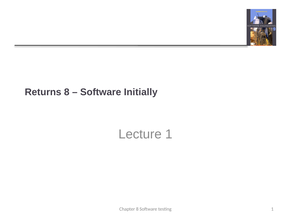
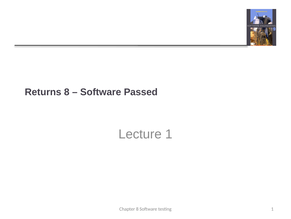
Initially: Initially -> Passed (141, 92)
